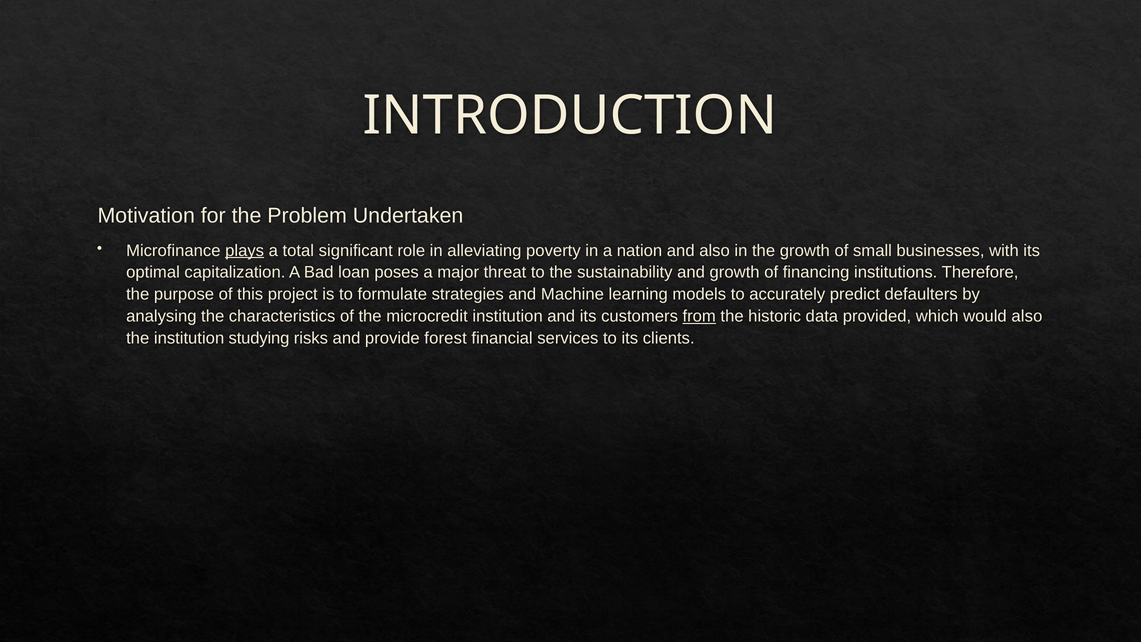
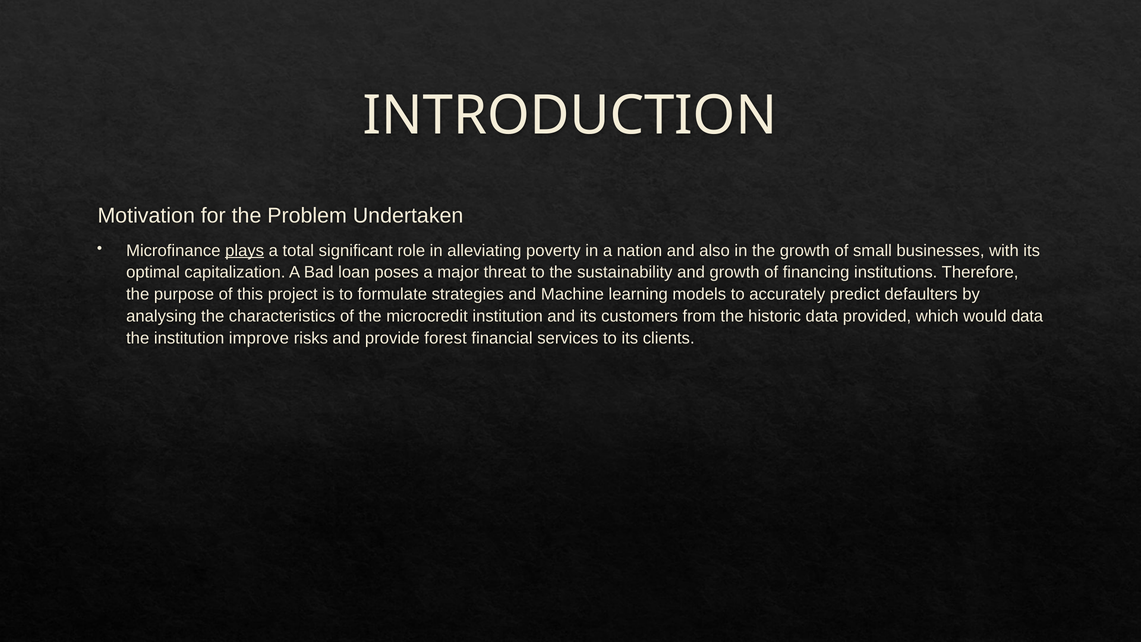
from underline: present -> none (699, 316)
would also: also -> data (1027, 316)
studying: studying -> improve (259, 338)
